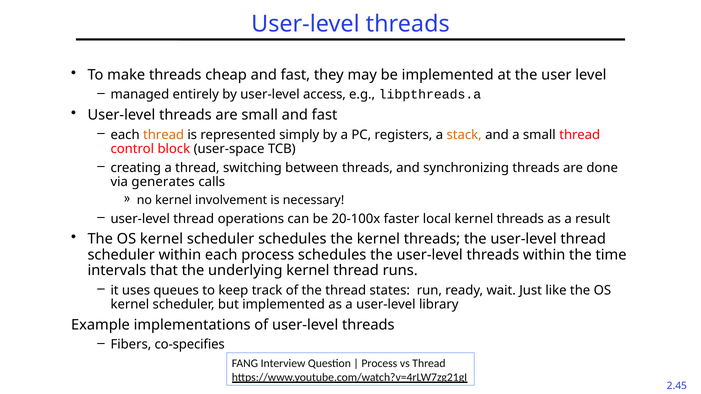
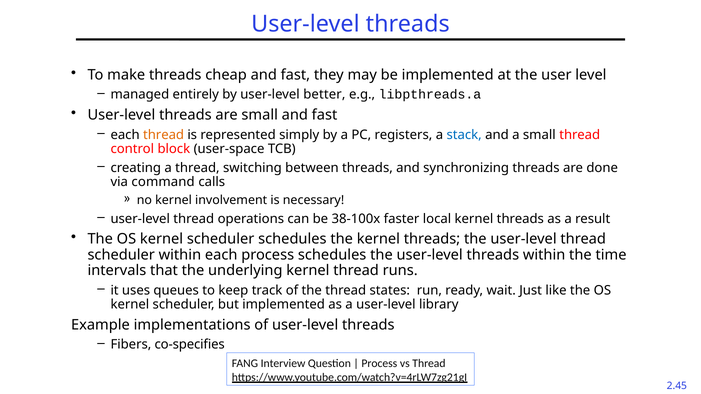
access: access -> better (324, 95)
stack colour: orange -> blue (464, 135)
generates: generates -> command (163, 182)
20-100x: 20-100x -> 38-100x (356, 219)
